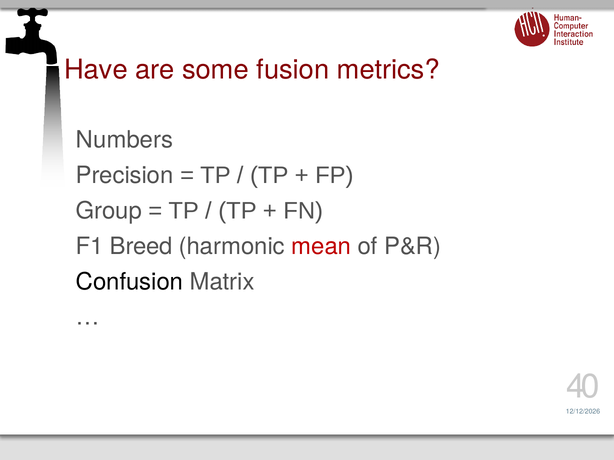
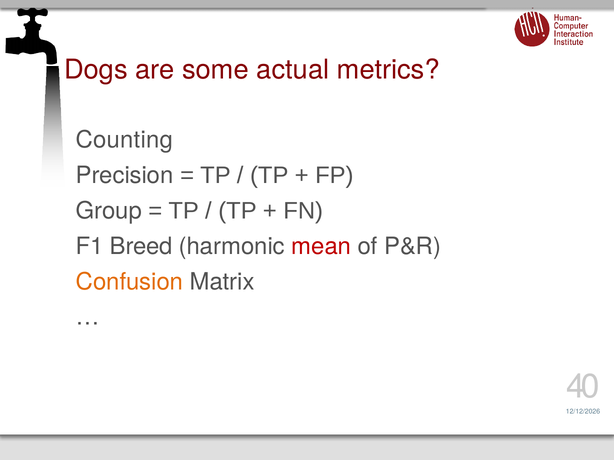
Have: Have -> Dogs (96, 70)
fusion: fusion -> actual (293, 70)
Numbers: Numbers -> Counting (125, 140)
Confusion colour: black -> orange (129, 282)
